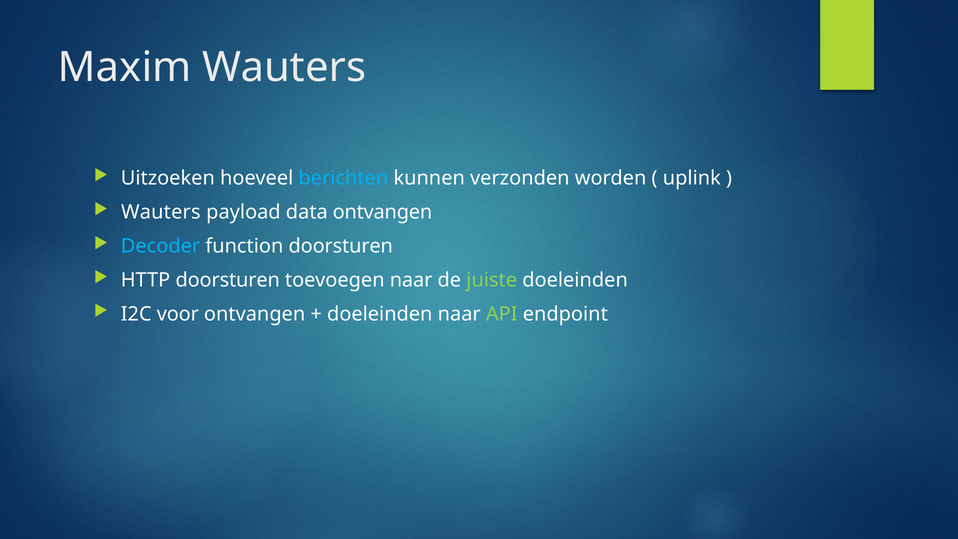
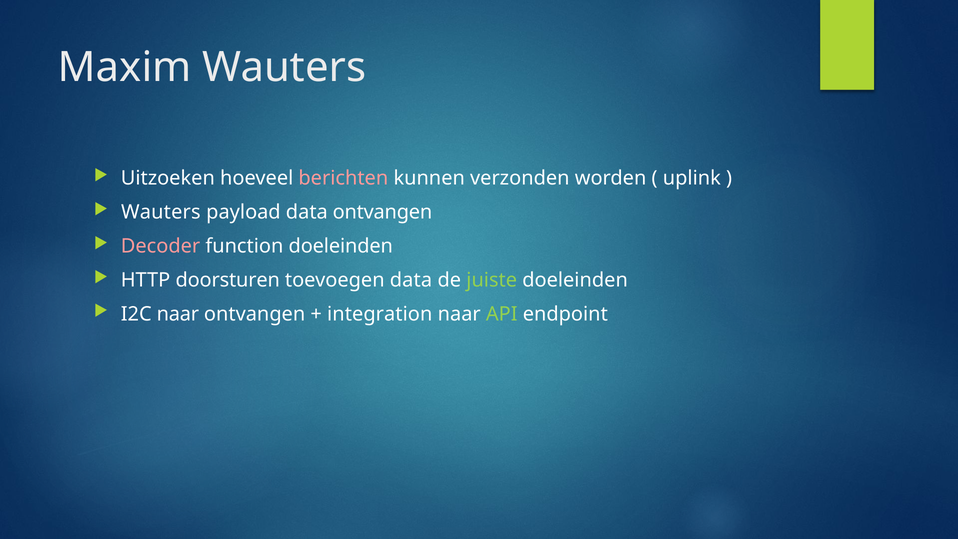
berichten colour: light blue -> pink (343, 178)
Decoder colour: light blue -> pink (161, 246)
function doorsturen: doorsturen -> doeleinden (341, 246)
toevoegen naar: naar -> data (411, 280)
I2C voor: voor -> naar (178, 314)
doeleinden: doeleinden -> integration (380, 314)
